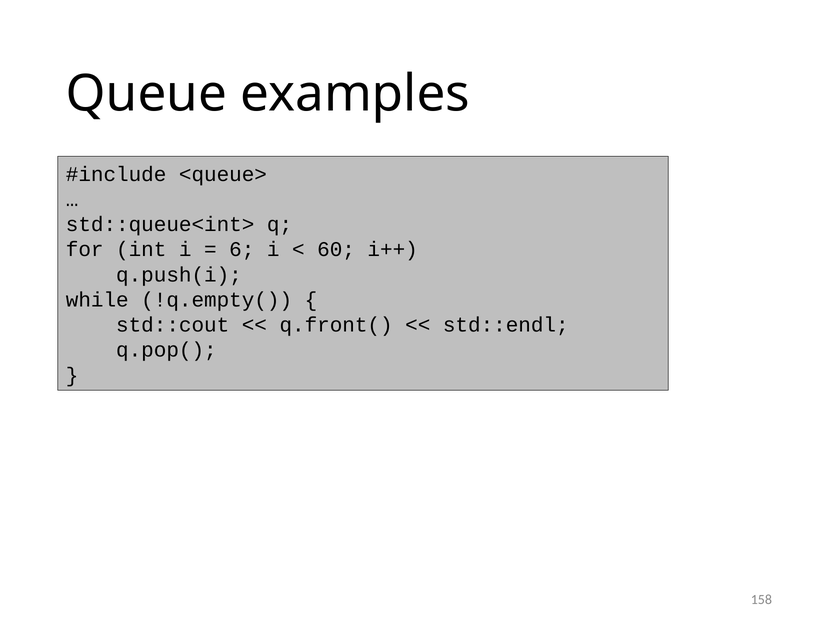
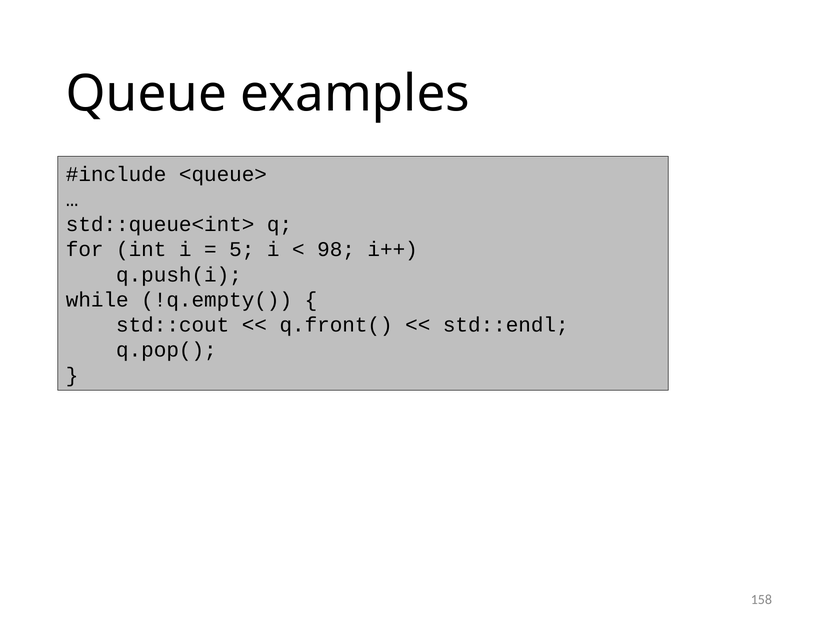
6: 6 -> 5 (242, 250)
60: 60 -> 98 (336, 250)
